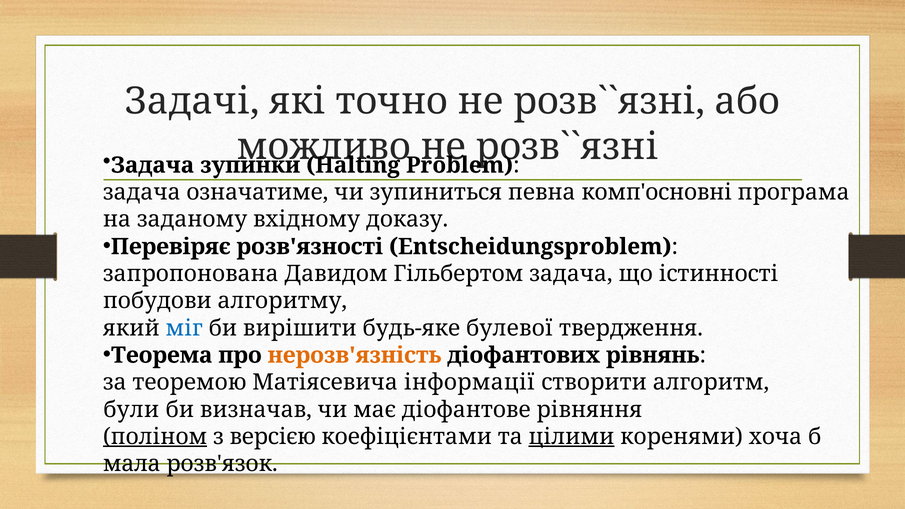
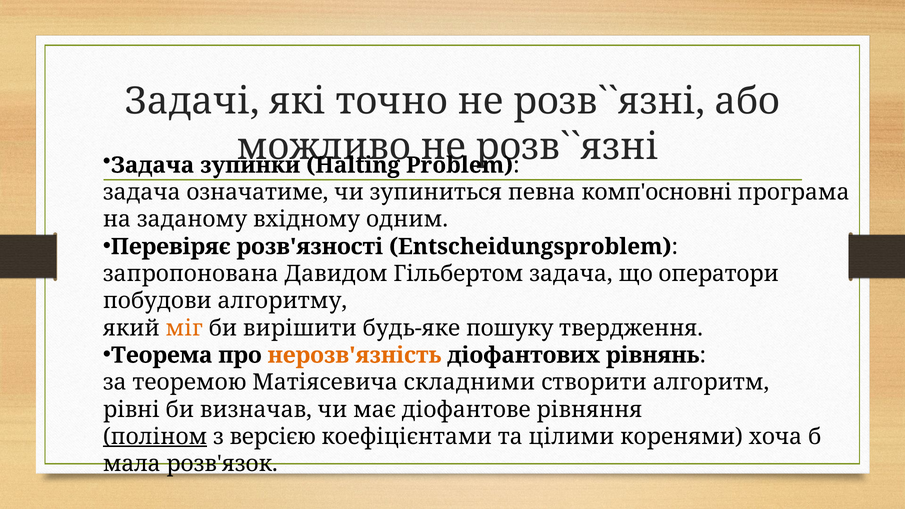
доказу: доказу -> одним (407, 220)
істинності: істинності -> оператори (719, 274)
міг colour: blue -> orange (184, 328)
булевої: булевої -> пошуку (510, 328)
інформації: інформації -> складними (469, 382)
були: були -> рівні (131, 410)
цілими underline: present -> none (571, 437)
